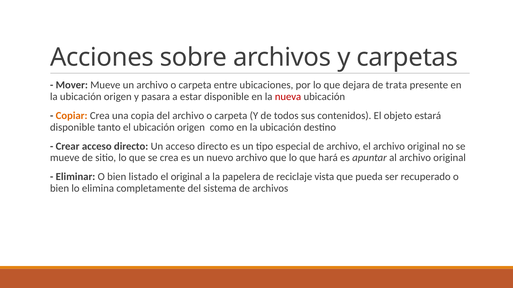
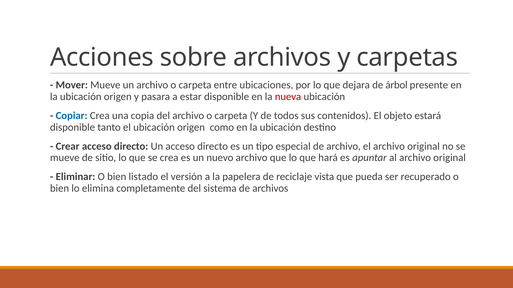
trata: trata -> árbol (397, 85)
Copiar colour: orange -> blue (72, 116)
el original: original -> versión (187, 177)
